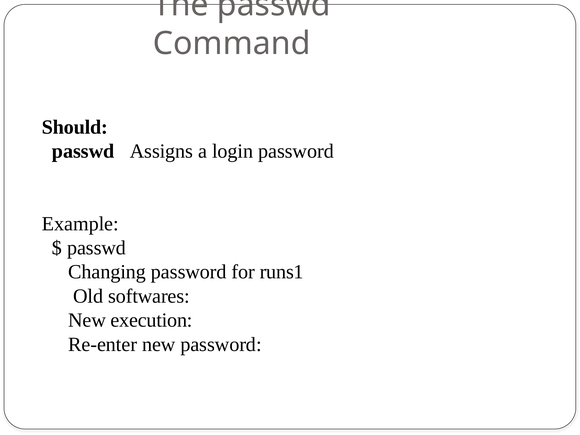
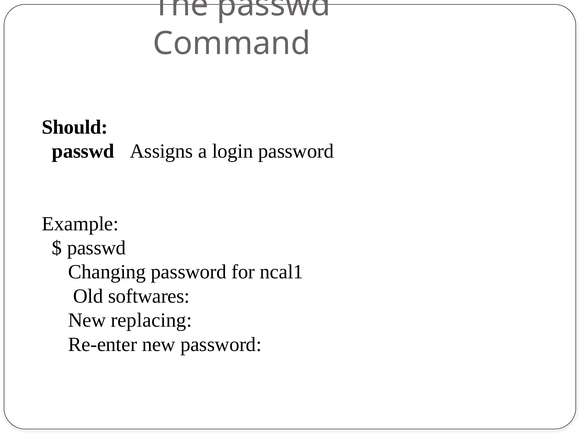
runs1: runs1 -> ncal1 (282, 272)
execution: execution -> replacing (151, 320)
